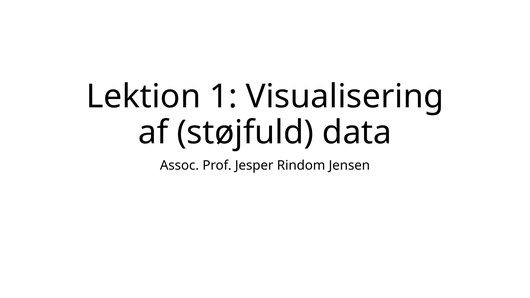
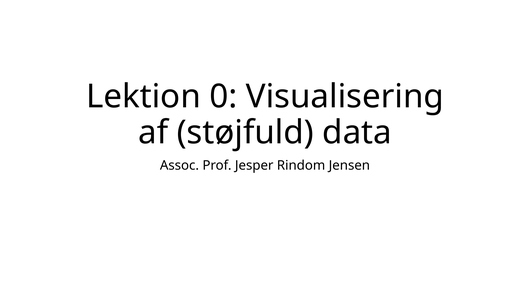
1: 1 -> 0 (223, 97)
